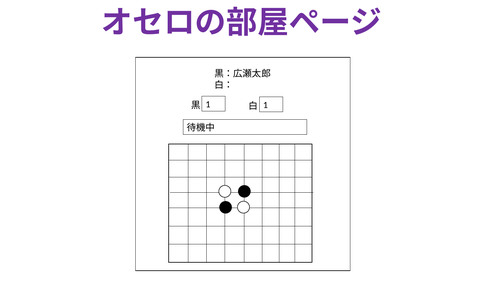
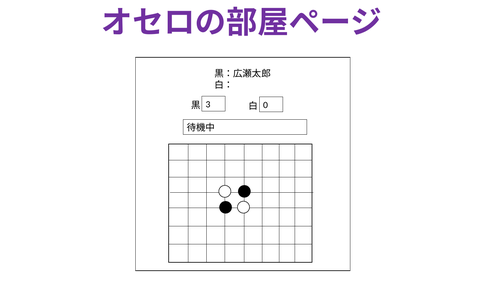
1: 1 -> 3 (208, 104)
1: 1 -> 0 (265, 105)
